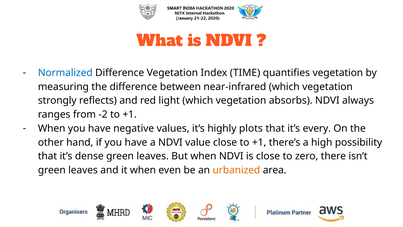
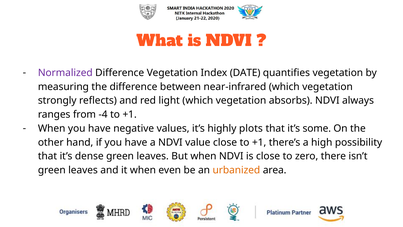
Normalized colour: blue -> purple (65, 73)
TIME: TIME -> DATE (245, 73)
-2: -2 -> -4 (103, 114)
every: every -> some (317, 128)
